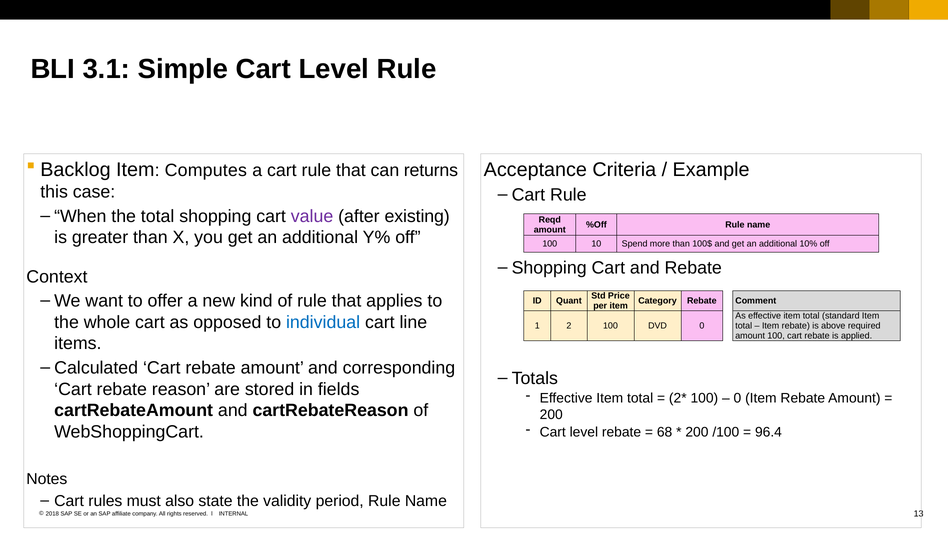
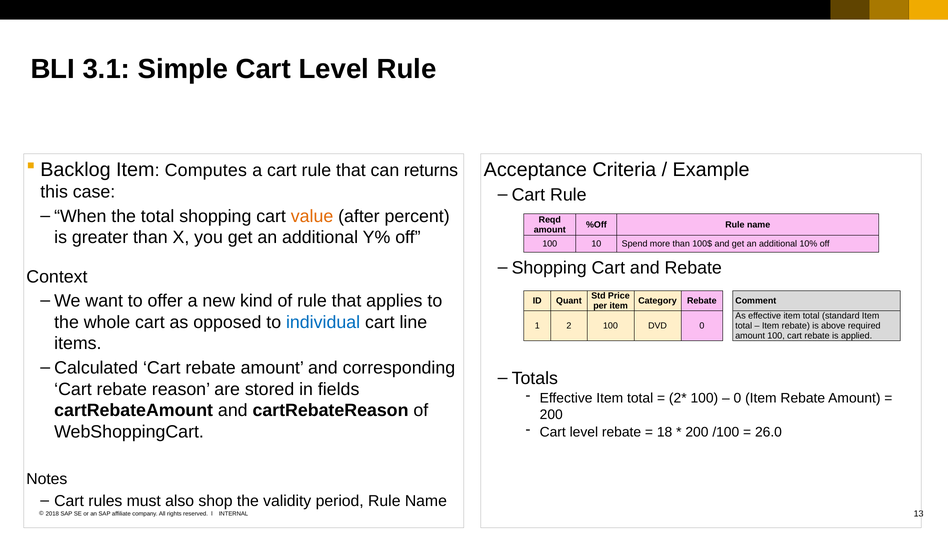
value colour: purple -> orange (312, 216)
existing: existing -> percent (417, 216)
68: 68 -> 18 (665, 432)
96.4: 96.4 -> 26.0 (769, 432)
state: state -> shop (216, 501)
